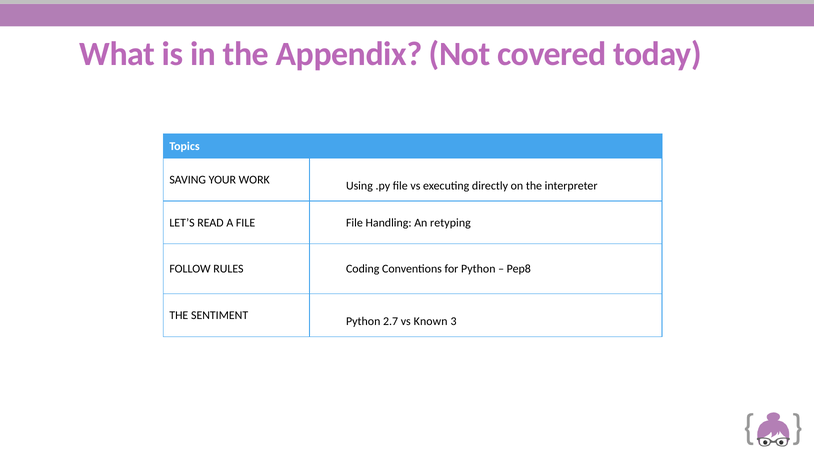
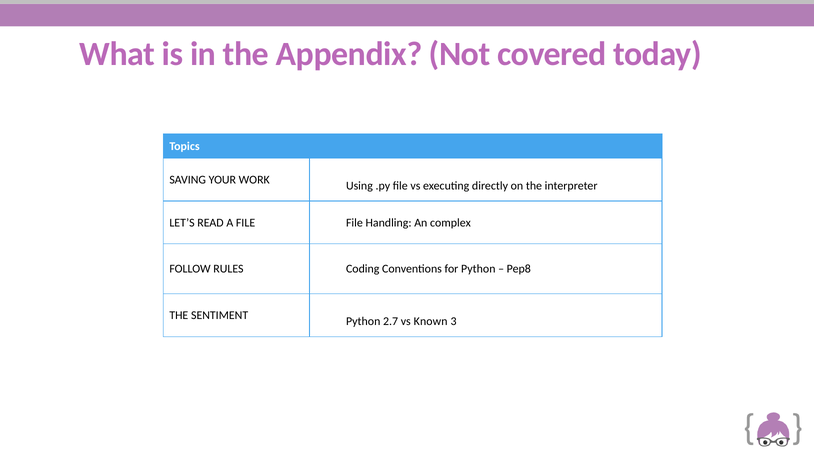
retyping: retyping -> complex (450, 223)
